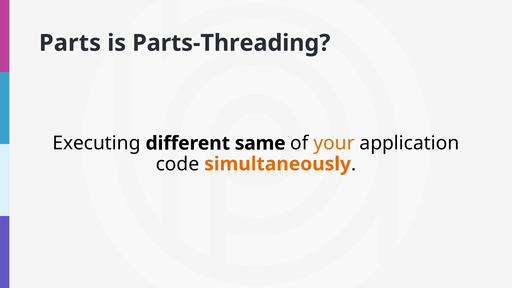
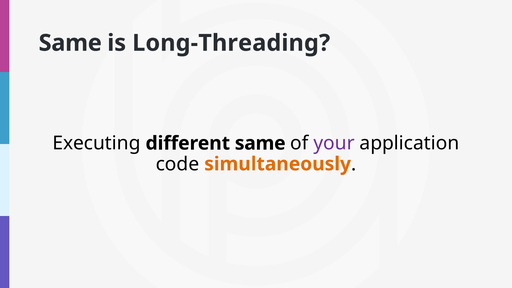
Parts: Parts -> Same (70, 43)
Parts-Threading: Parts-Threading -> Long-Threading (231, 43)
your colour: orange -> purple (334, 143)
